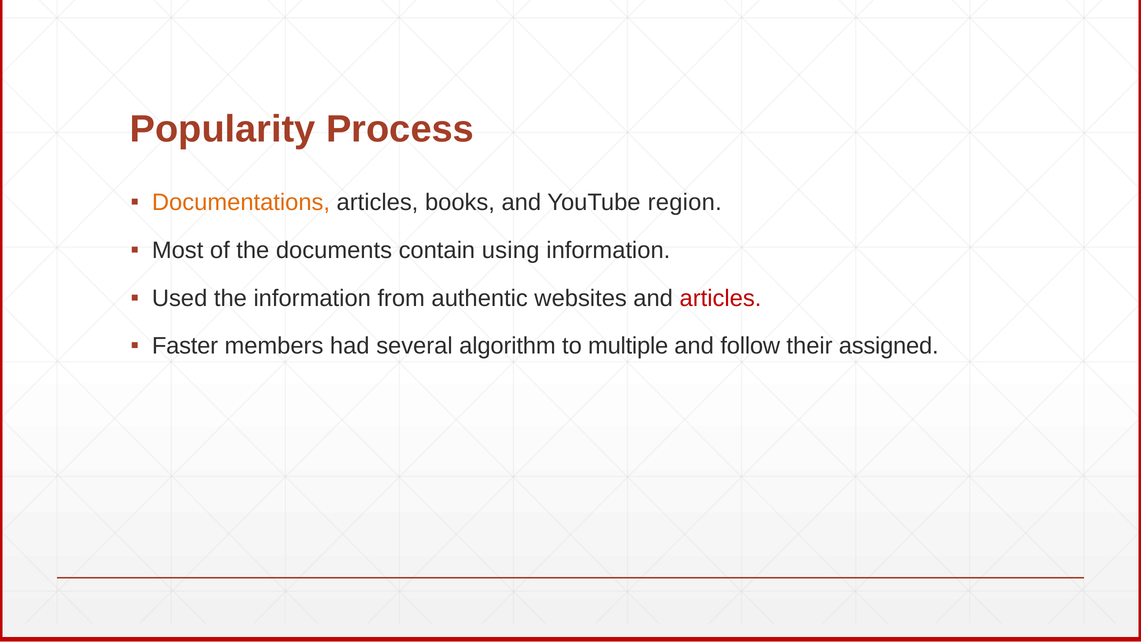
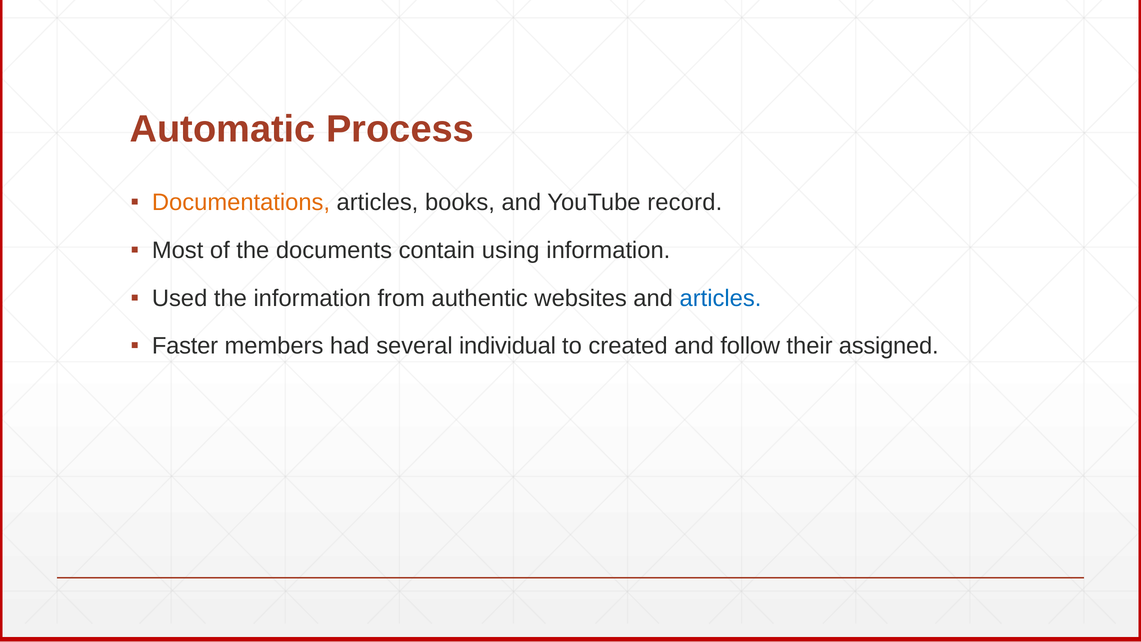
Popularity: Popularity -> Automatic (223, 129)
region: region -> record (685, 202)
articles colour: red -> blue (720, 298)
algorithm: algorithm -> individual (508, 346)
multiple: multiple -> created (628, 346)
